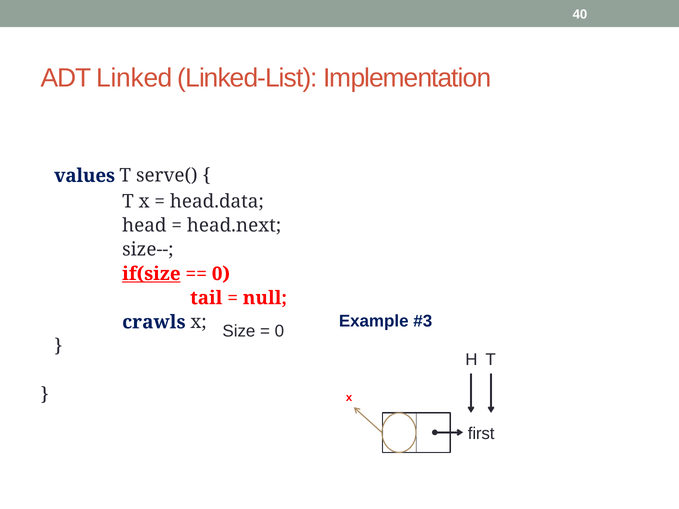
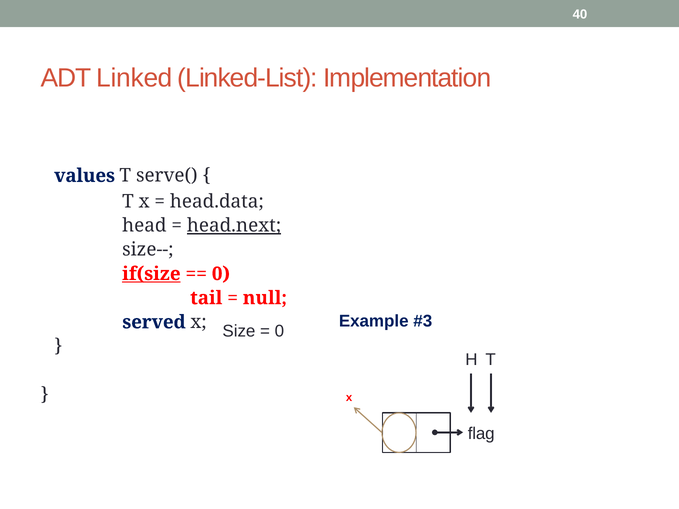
head.next underline: none -> present (234, 226)
crawls: crawls -> served (154, 322)
first: first -> flag (481, 434)
